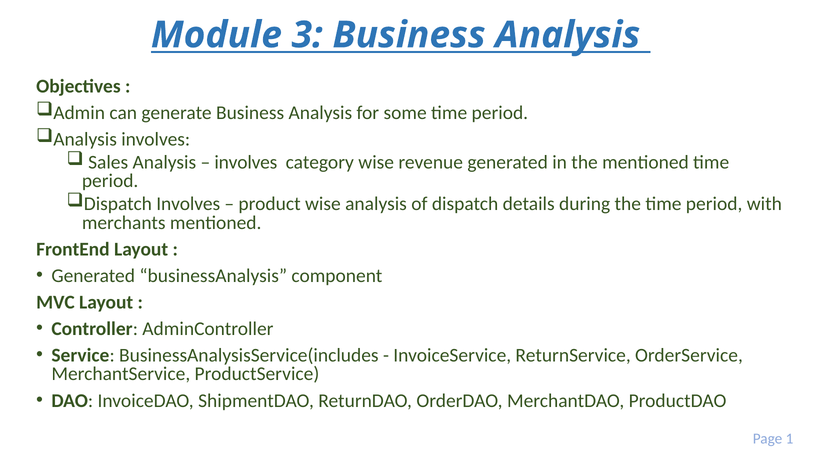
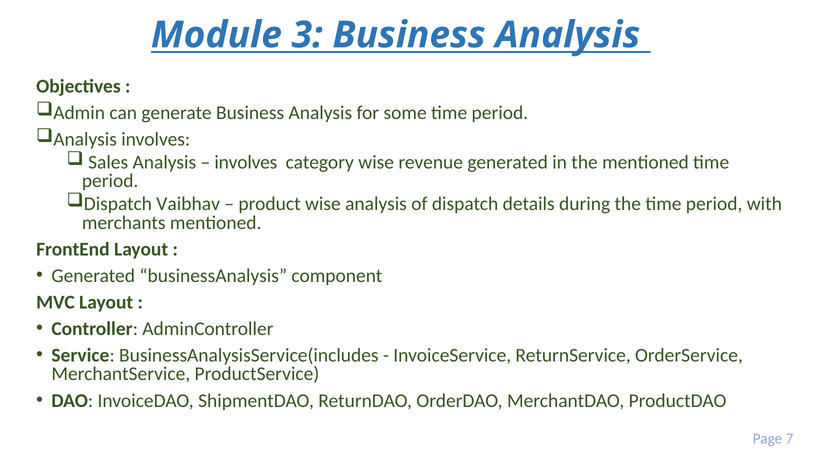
Dispatch Involves: Involves -> Vaibhav (188, 204)
1: 1 -> 7 (790, 439)
